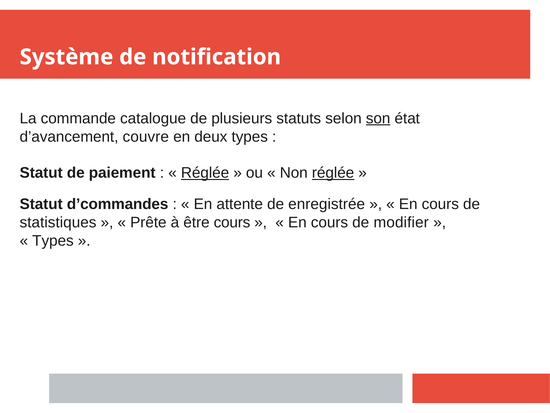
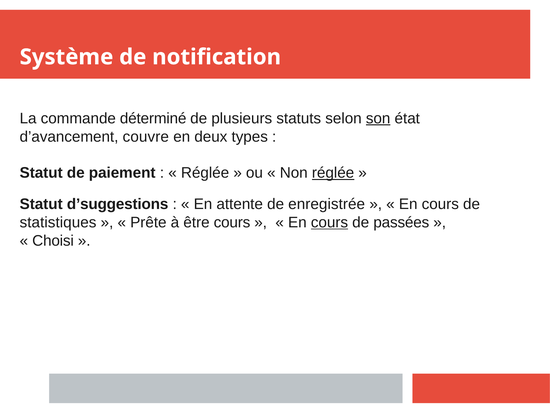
catalogue: catalogue -> déterminé (153, 118)
Réglée underline: present -> none (205, 173)
d’commandes: d’commandes -> d’suggestions (118, 204)
cours underline: none -> present (329, 222)
modifier: modifier -> passées (401, 222)
Types: Types -> Choisi (53, 240)
